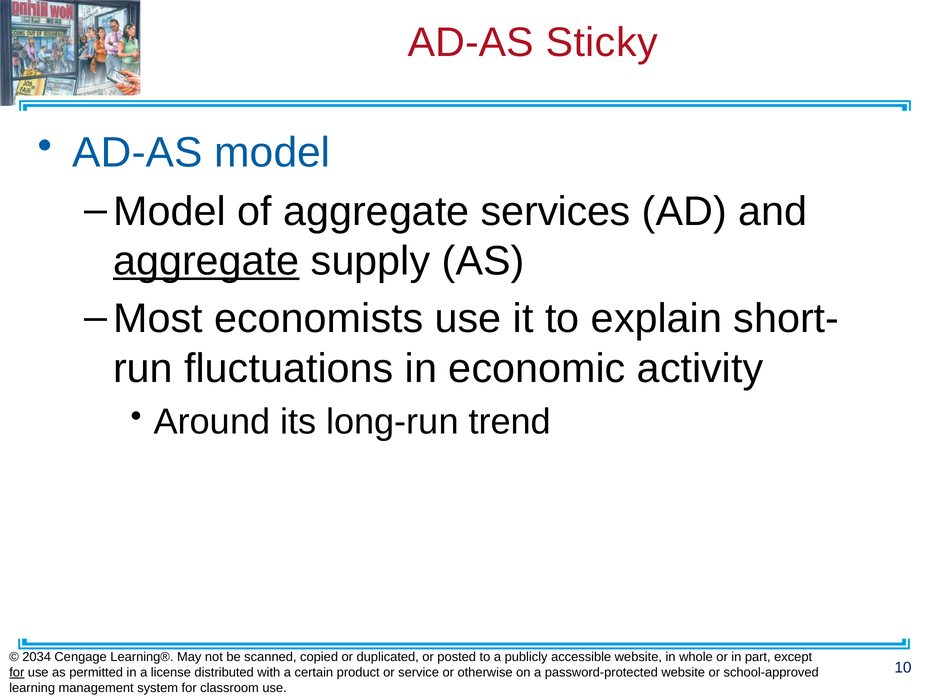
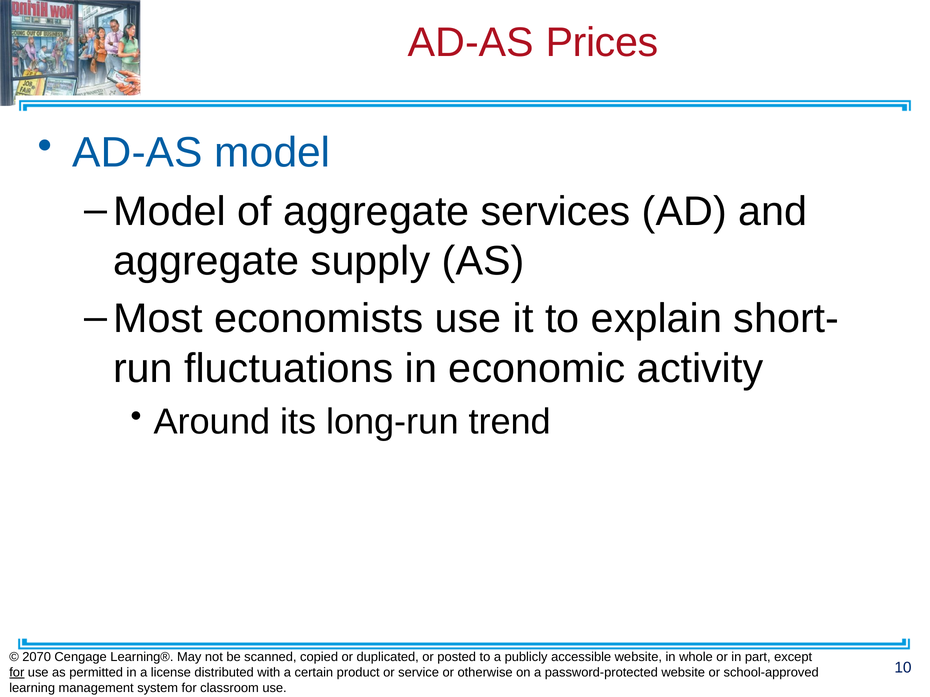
Sticky: Sticky -> Prices (602, 43)
aggregate underline: present -> none (206, 261)
2034: 2034 -> 2070 (37, 657)
